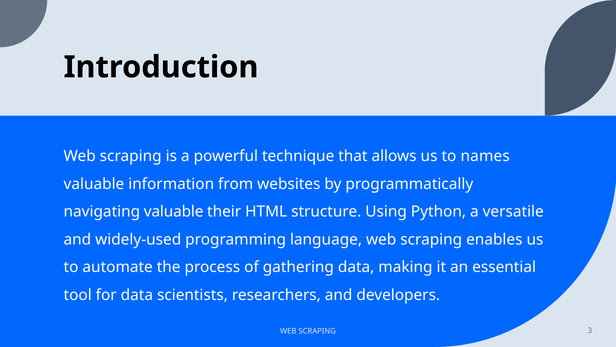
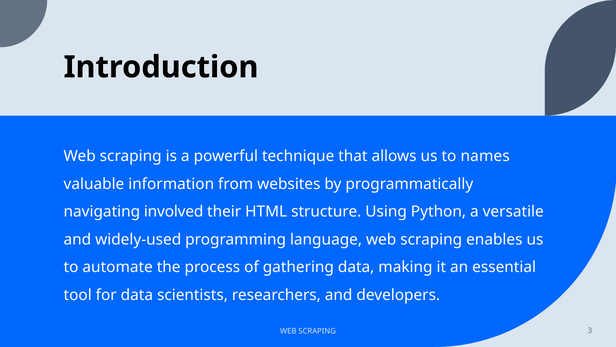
navigating valuable: valuable -> involved (174, 211)
